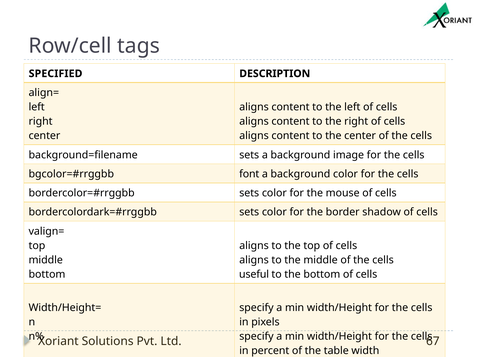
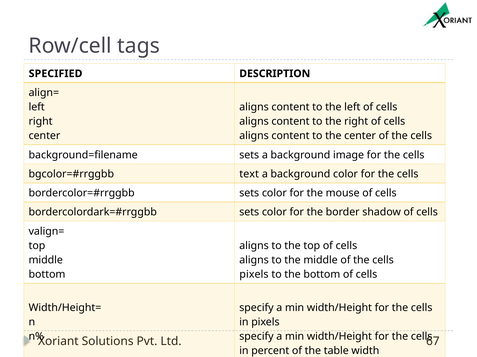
font: font -> text (249, 174)
useful: useful -> pixels (254, 275)
